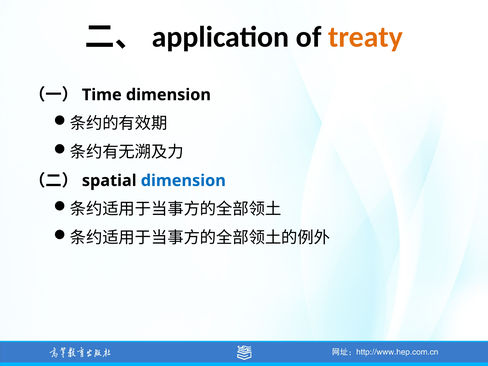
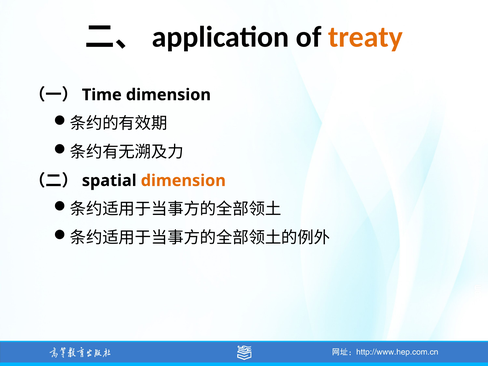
dimension colour: blue -> orange (183, 181)
